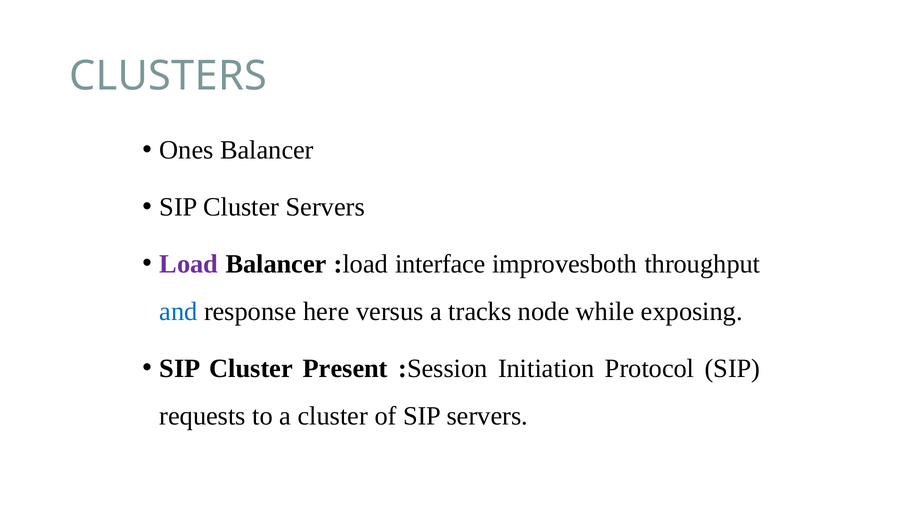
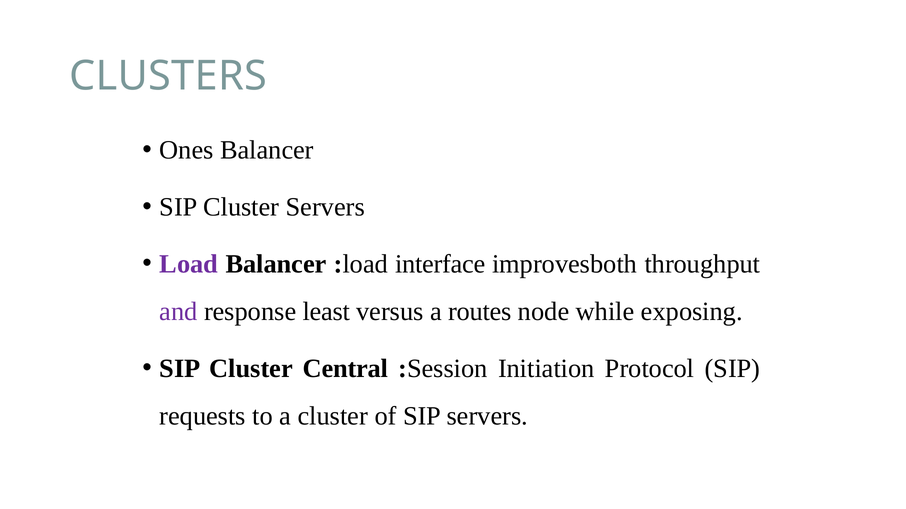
and colour: blue -> purple (178, 312)
here: here -> least (326, 312)
tracks: tracks -> routes (480, 312)
Present: Present -> Central (345, 369)
